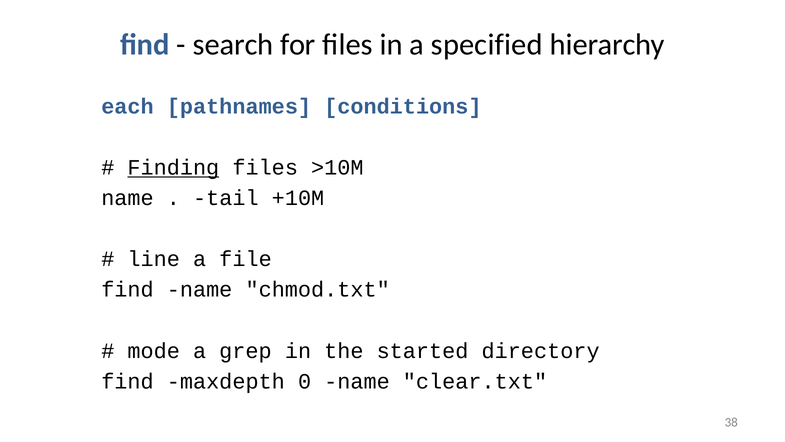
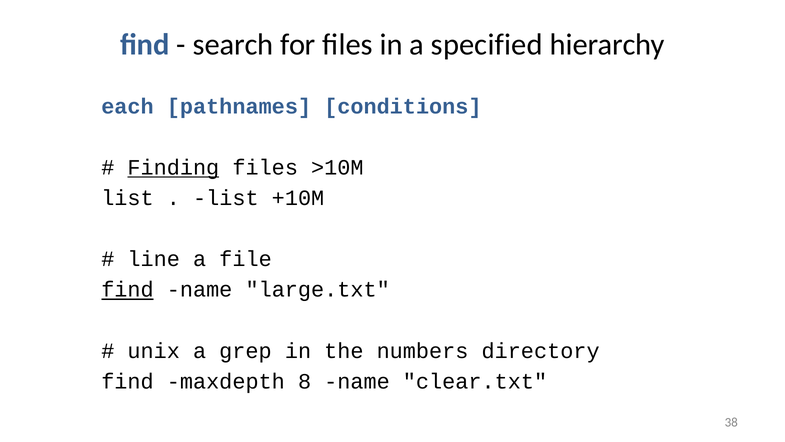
name: name -> list (127, 198)
tail: tail -> list (226, 198)
find underline: none -> present (127, 289)
chmod.txt: chmod.txt -> large.txt (318, 289)
mode: mode -> unix (154, 351)
started: started -> numbers (423, 351)
0: 0 -> 8 (305, 381)
